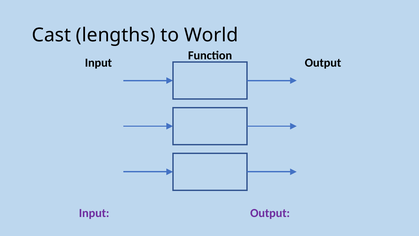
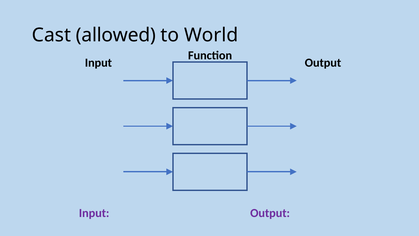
lengths: lengths -> allowed (116, 35)
